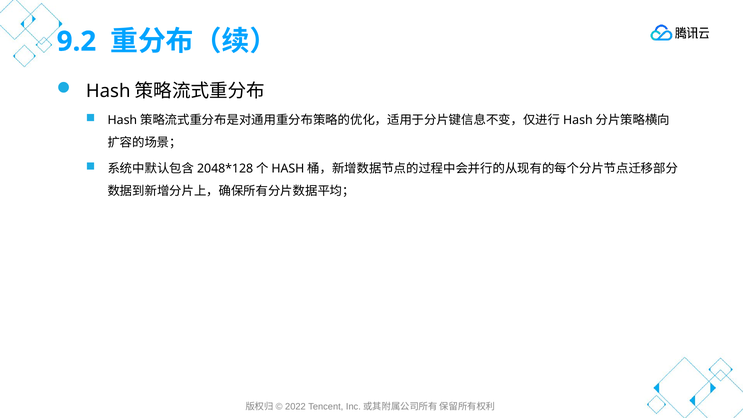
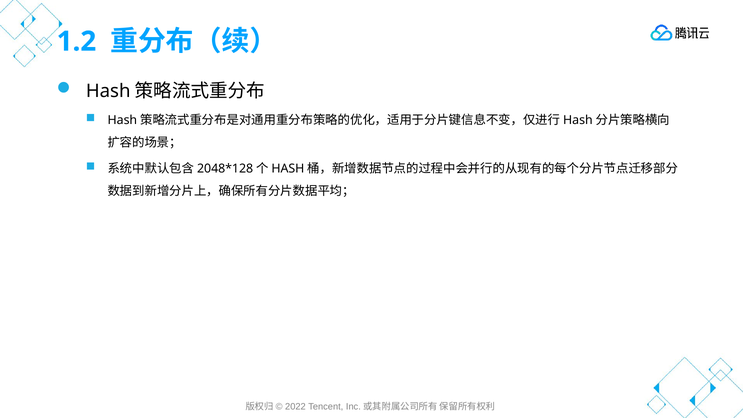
9.2: 9.2 -> 1.2 (76, 41)
